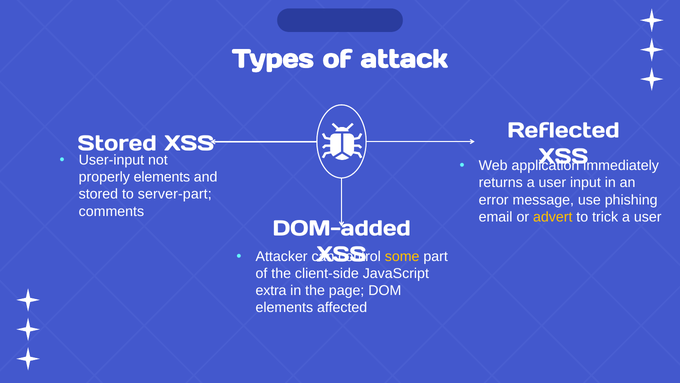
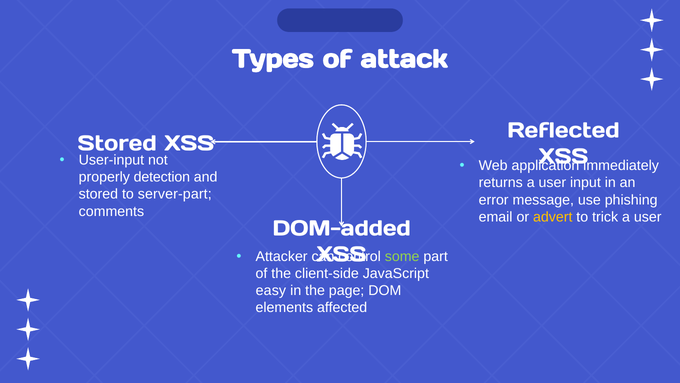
properly elements: elements -> detection (162, 177)
some colour: yellow -> light green (402, 256)
extra: extra -> easy (271, 290)
